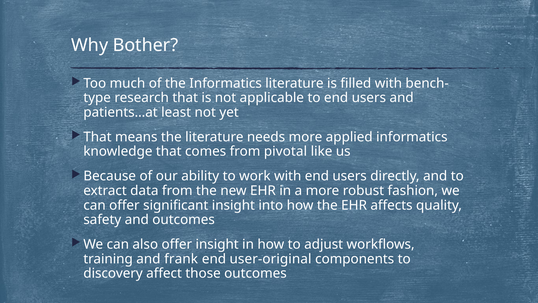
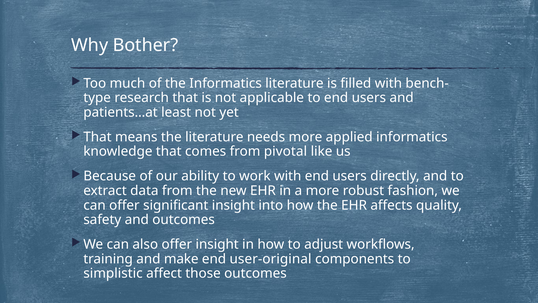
frank: frank -> make (181, 259)
discovery: discovery -> simplistic (113, 273)
